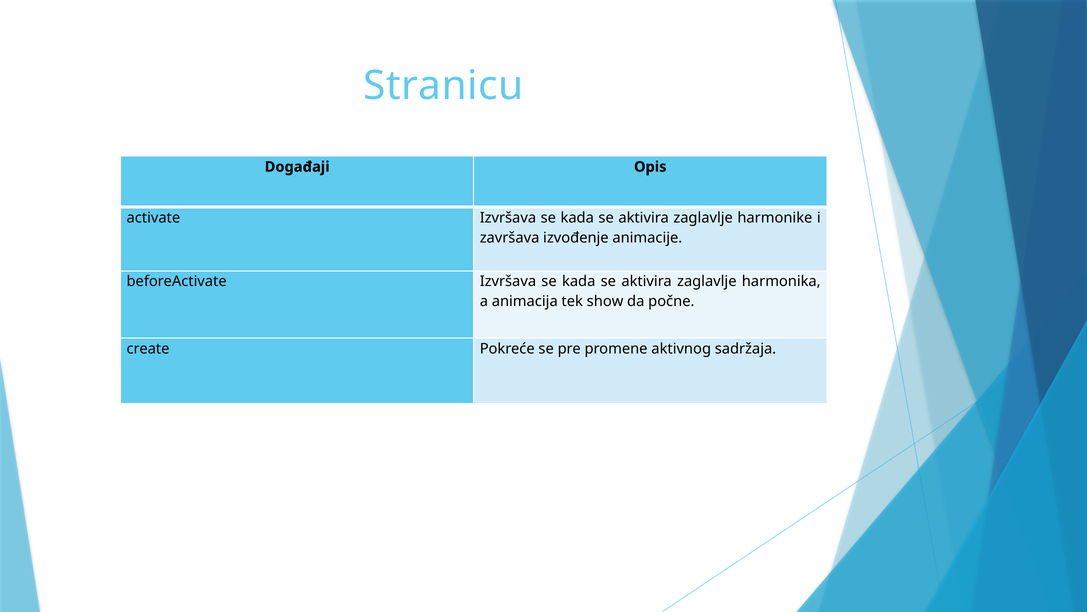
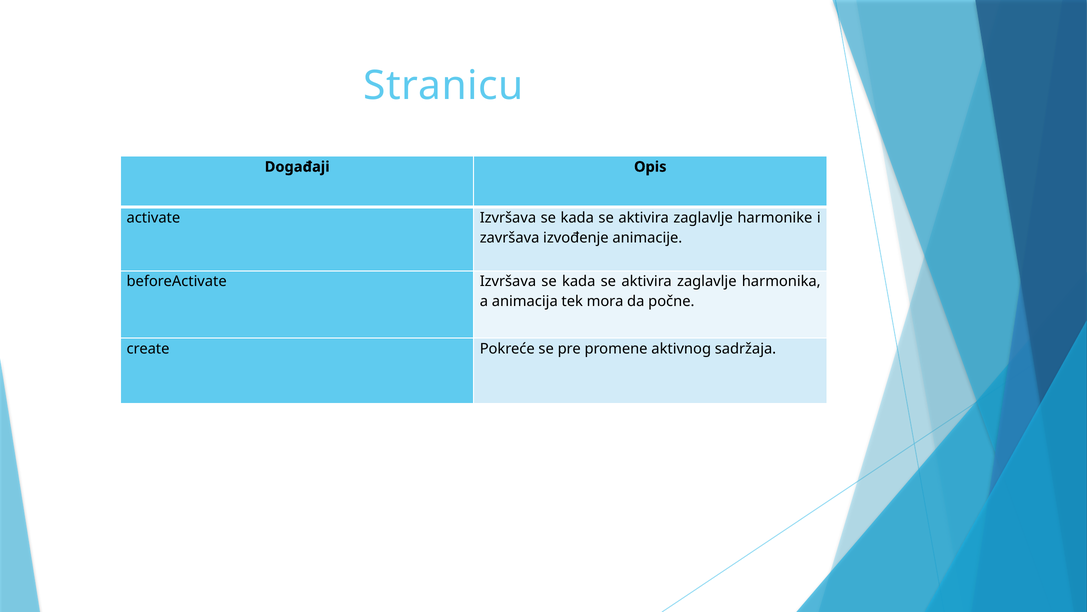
show: show -> mora (605, 301)
